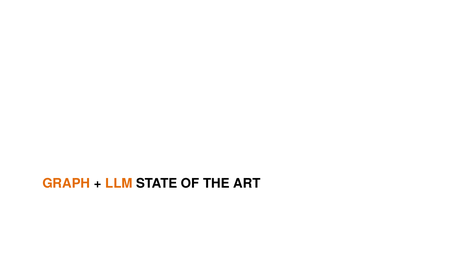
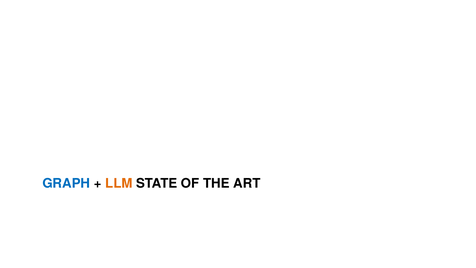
GRAPH colour: orange -> blue (66, 183)
